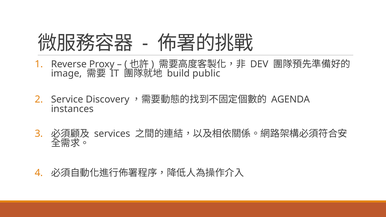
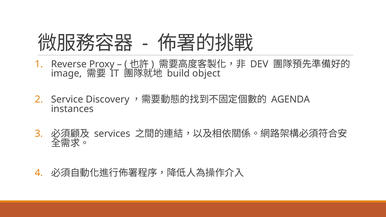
public: public -> object (206, 74)
